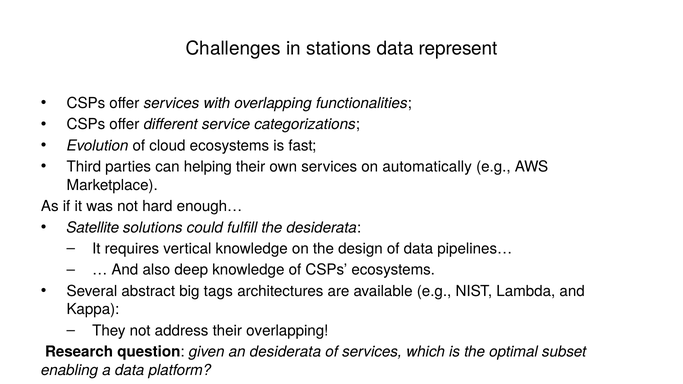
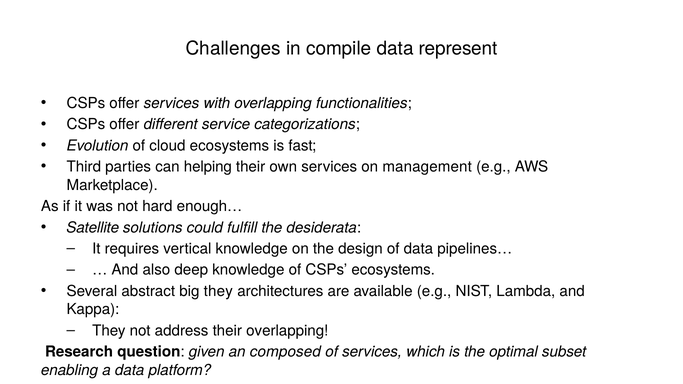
stations: stations -> compile (339, 49)
automatically: automatically -> management (427, 167)
big tags: tags -> they (218, 291)
an desiderata: desiderata -> composed (285, 352)
